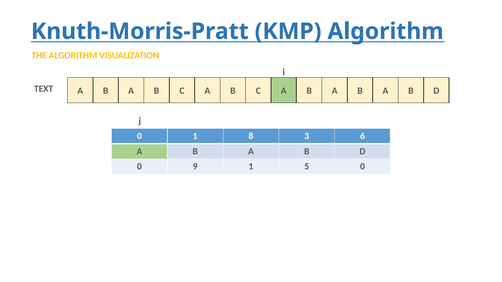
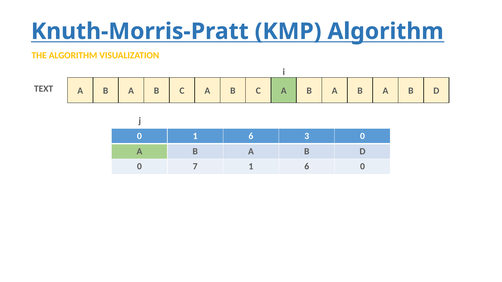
0 1 8: 8 -> 6 (251, 136)
3 6: 6 -> 0 (362, 136)
9: 9 -> 7 (195, 167)
5: 5 -> 6 (307, 167)
